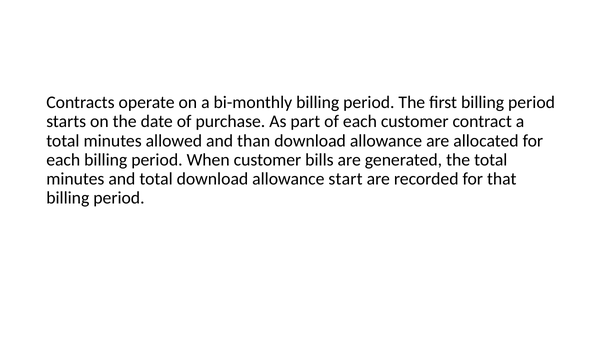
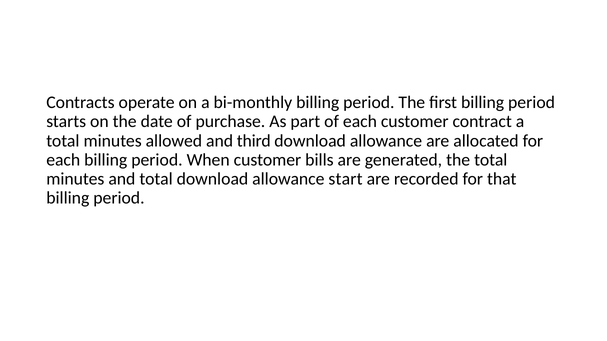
than: than -> third (254, 141)
